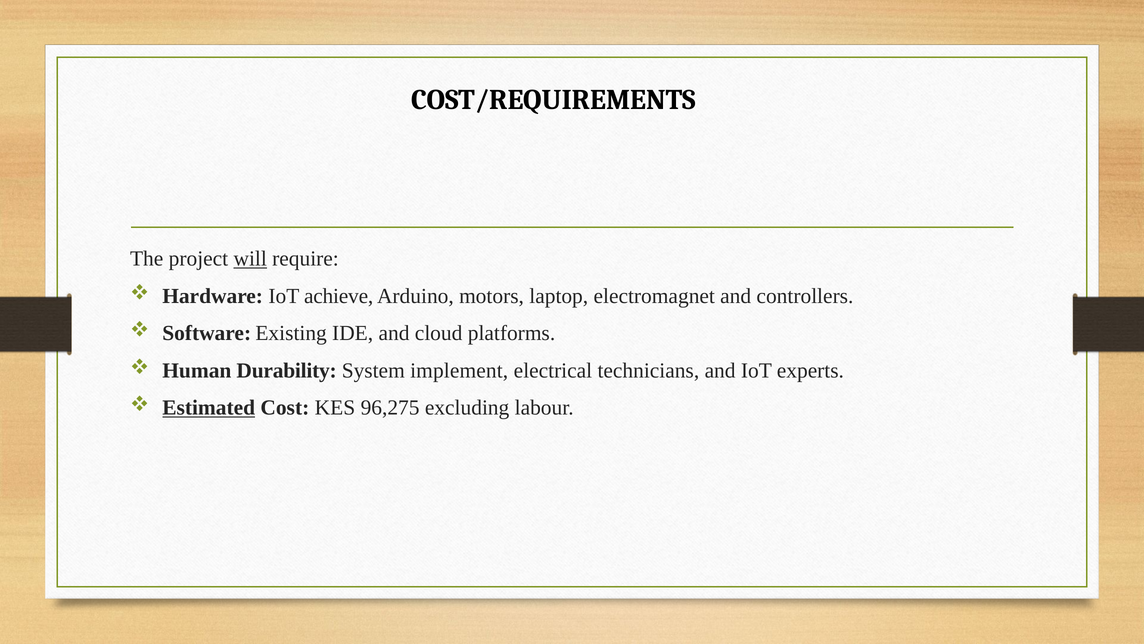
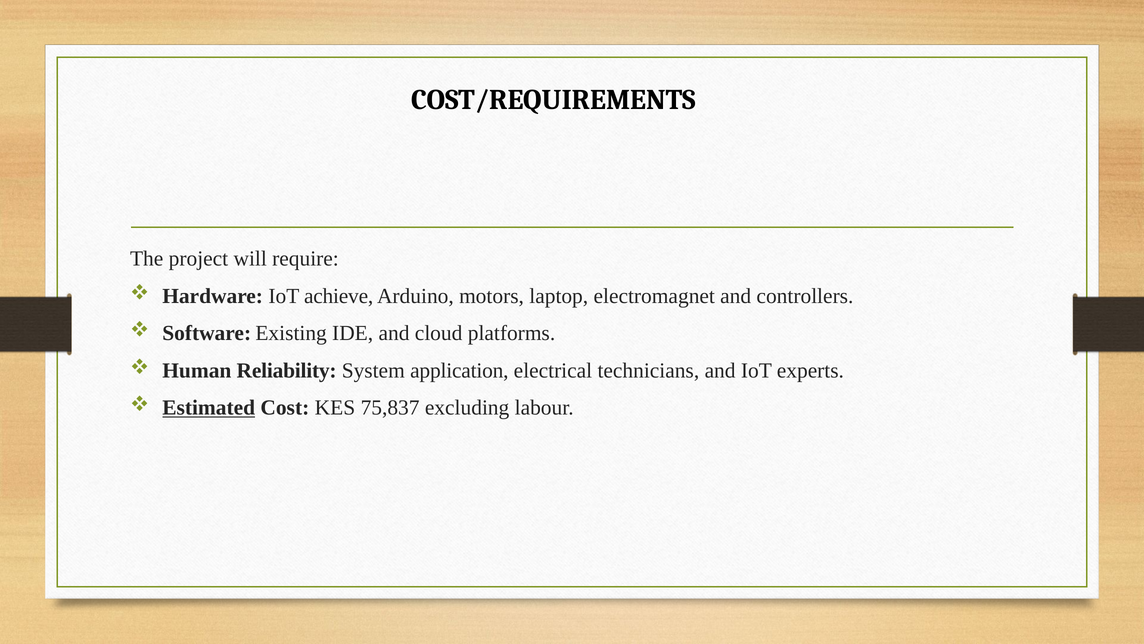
will underline: present -> none (250, 259)
Durability: Durability -> Reliability (287, 370)
implement: implement -> application (459, 370)
96,275: 96,275 -> 75,837 (390, 407)
